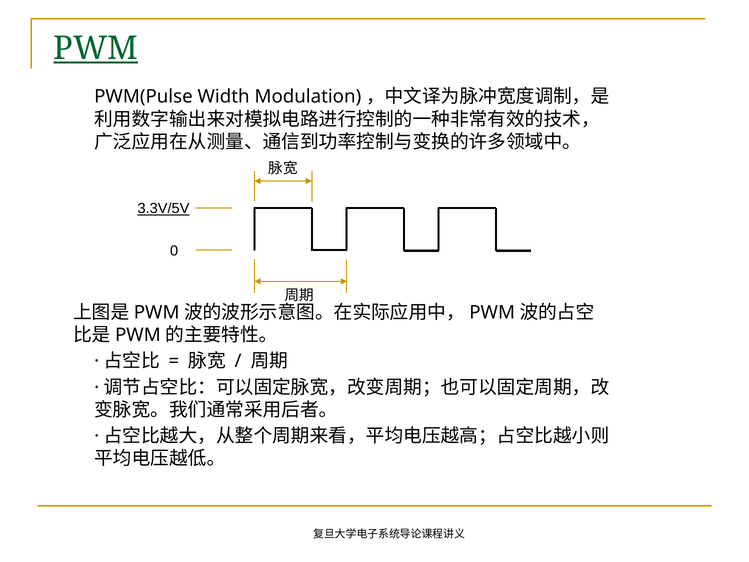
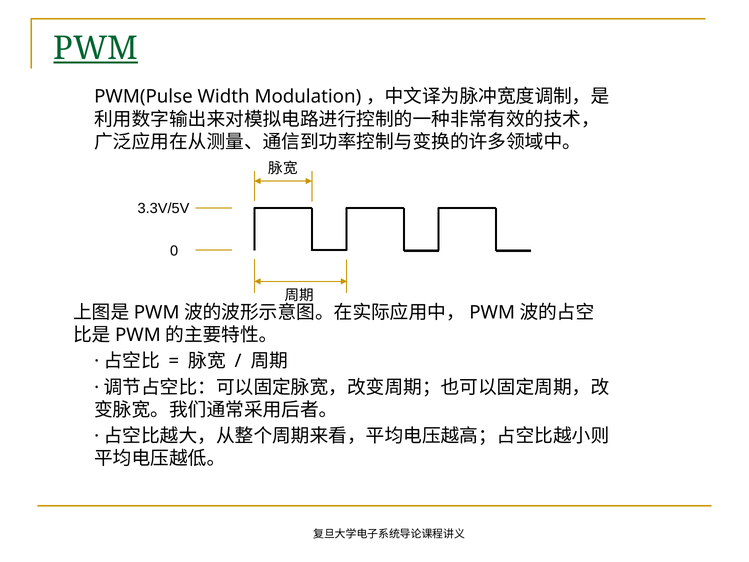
3.3V/5V underline: present -> none (163, 209)
